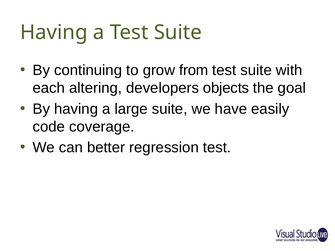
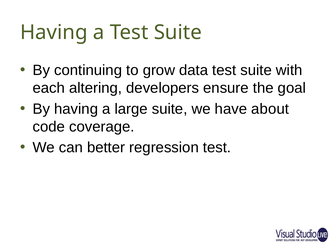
from: from -> data (194, 70)
objects: objects -> ensure (226, 88)
easily: easily -> about (270, 109)
